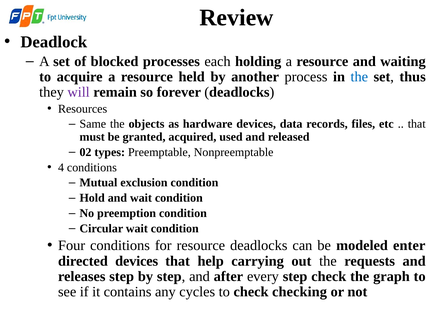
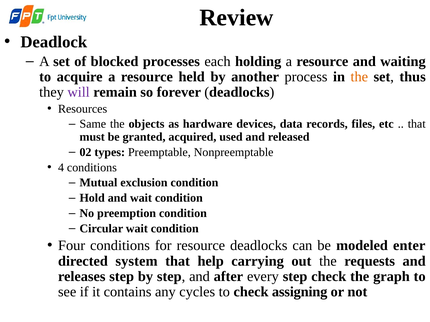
the colour: blue -> orange (359, 77)
directed devices: devices -> system (137, 261)
checking: checking -> assigning (300, 292)
